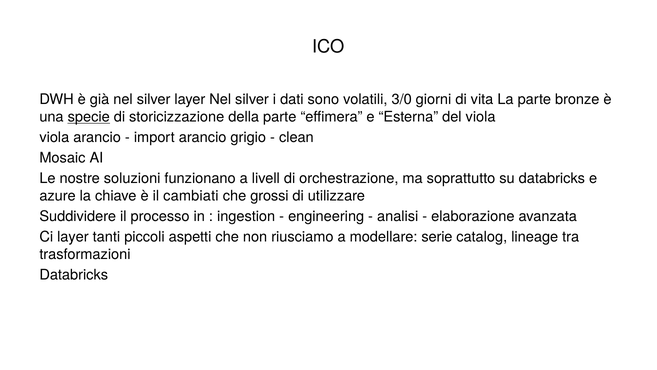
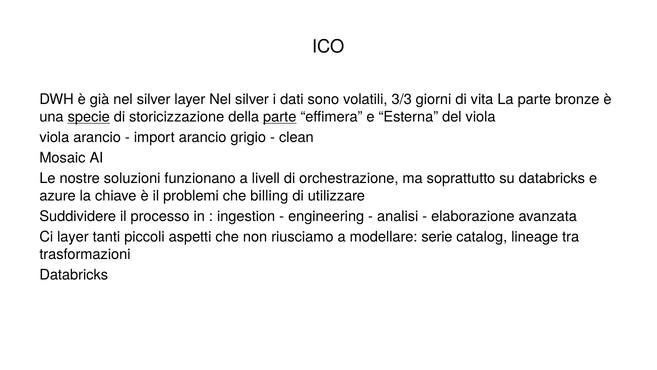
3/0: 3/0 -> 3/3 (402, 99)
parte underline: none -> present (280, 117)
cambiati: cambiati -> problemi (191, 196)
grossi: grossi -> billing (269, 196)
